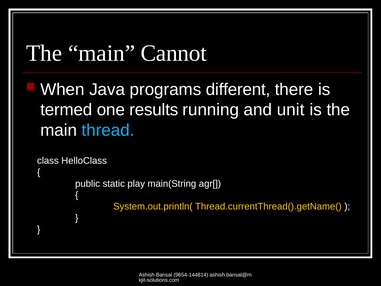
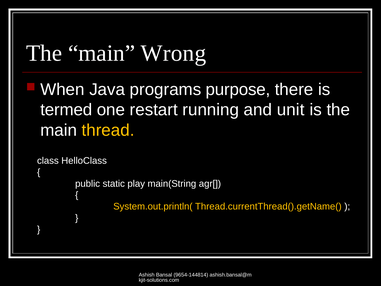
Cannot: Cannot -> Wrong (173, 53)
different: different -> purpose (238, 89)
results: results -> restart (154, 110)
thread colour: light blue -> yellow (108, 130)
